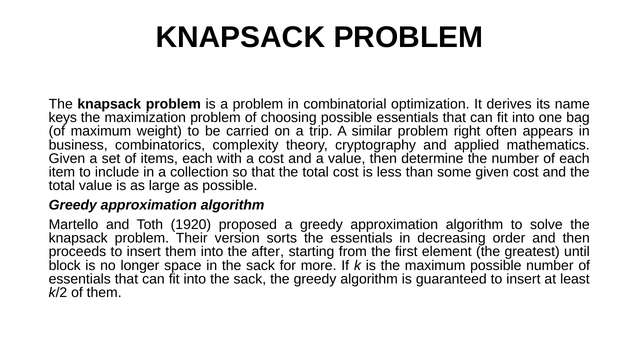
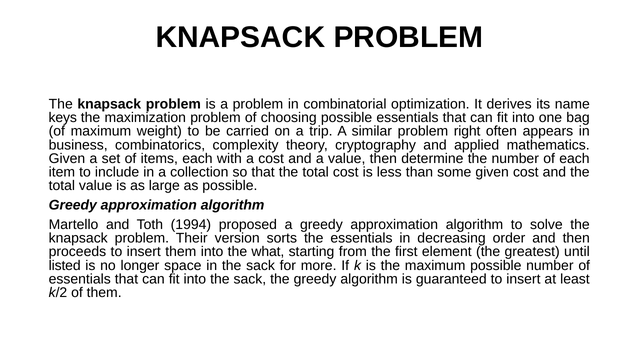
1920: 1920 -> 1994 (191, 225)
after: after -> what (268, 252)
block: block -> listed (65, 266)
